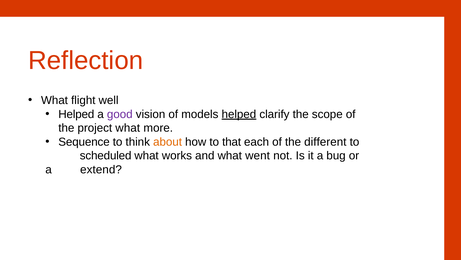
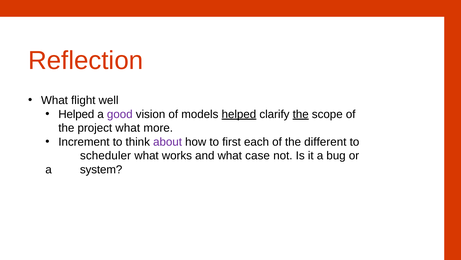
the underline: none -> present (301, 114)
Sequence: Sequence -> Increment (84, 142)
about colour: orange -> purple (168, 142)
that: that -> first (232, 142)
scheduled: scheduled -> scheduler (106, 155)
went: went -> case (258, 155)
extend: extend -> system (101, 169)
